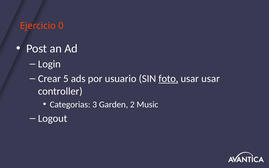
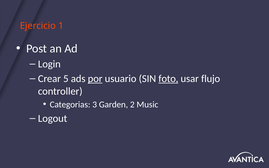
0: 0 -> 1 (61, 26)
por underline: none -> present (95, 79)
usar usar: usar -> flujo (211, 79)
